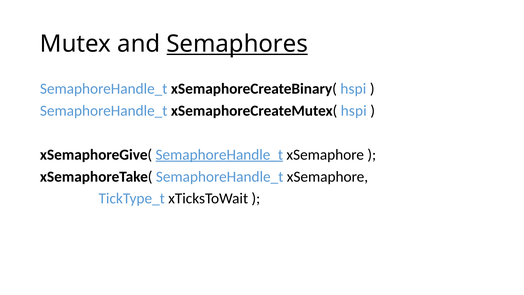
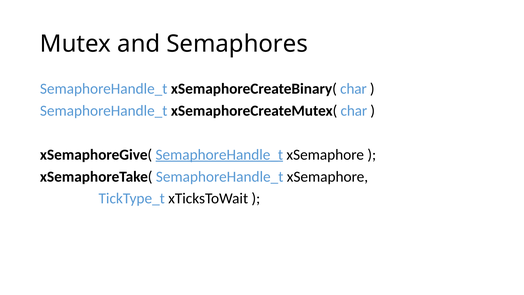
Semaphores underline: present -> none (237, 44)
xSemaphoreCreateBinary( hspi: hspi -> char (353, 89)
xSemaphoreCreateMutex( hspi: hspi -> char (354, 111)
